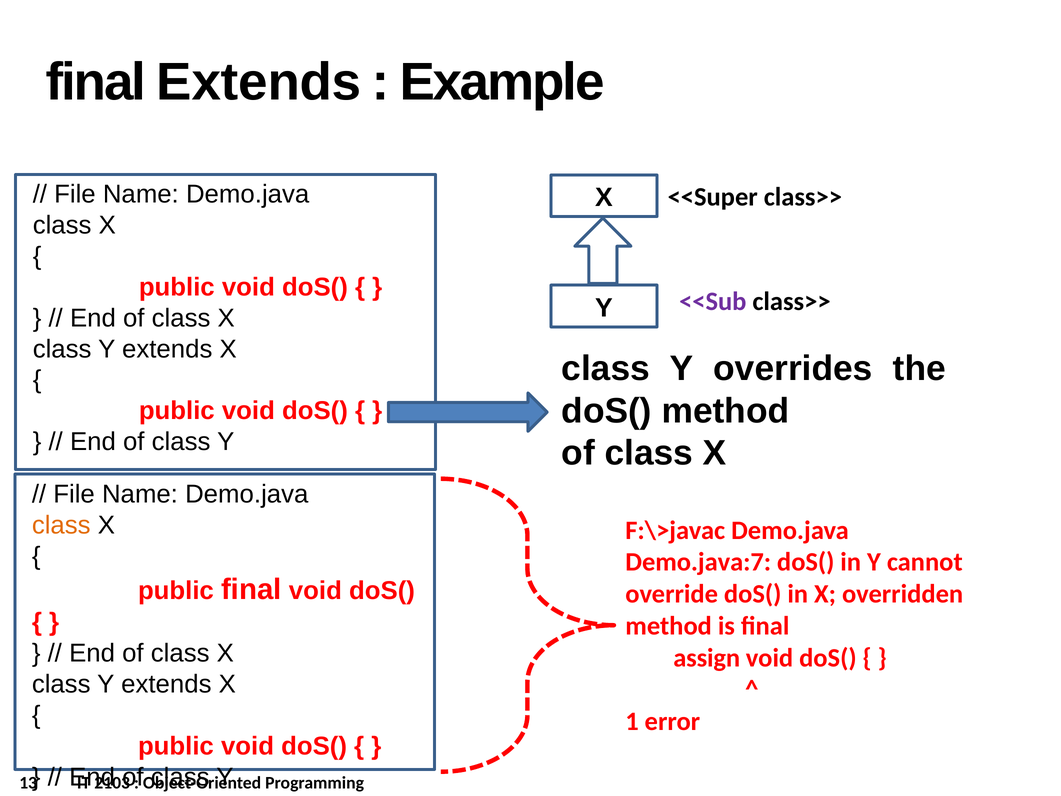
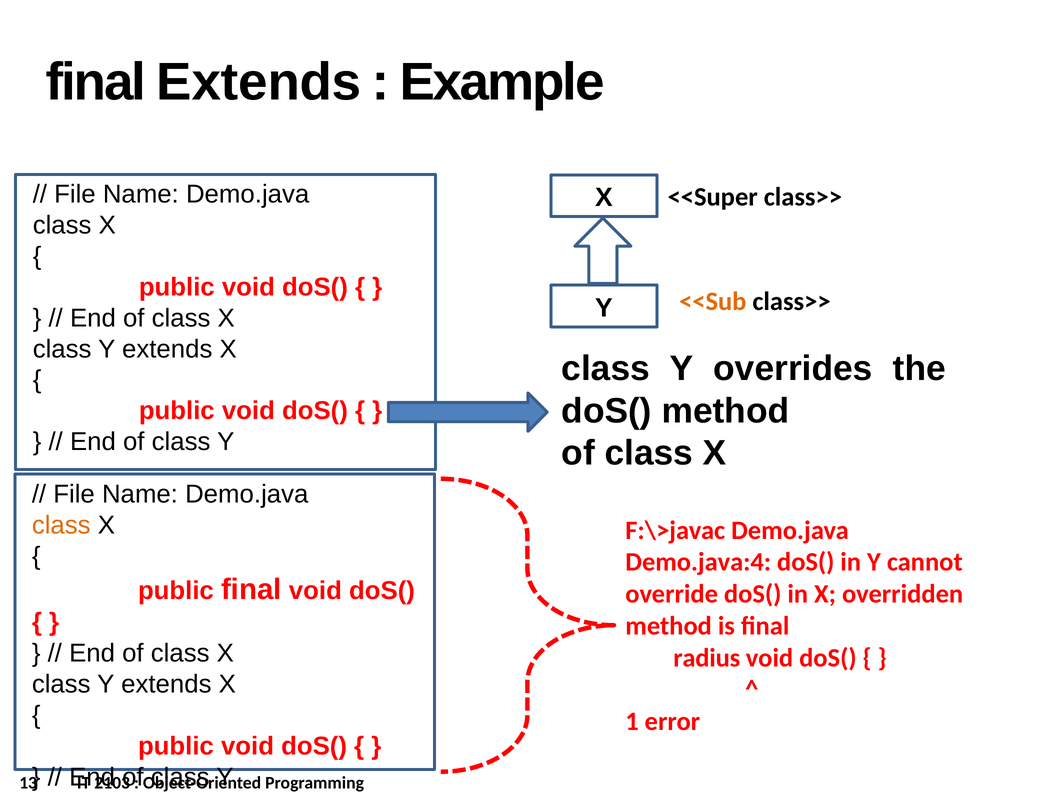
<<Sub colour: purple -> orange (713, 301)
Demo.java:7: Demo.java:7 -> Demo.java:4 (698, 562)
assign: assign -> radius (707, 658)
